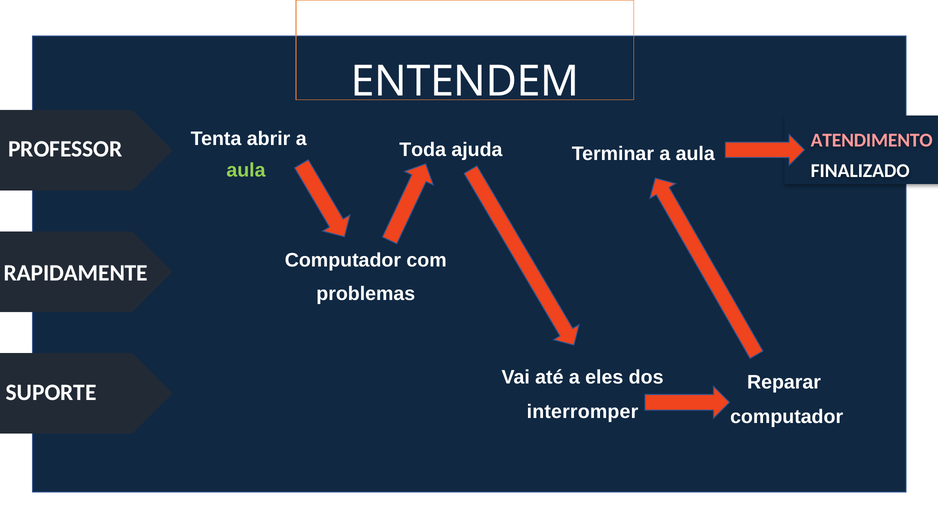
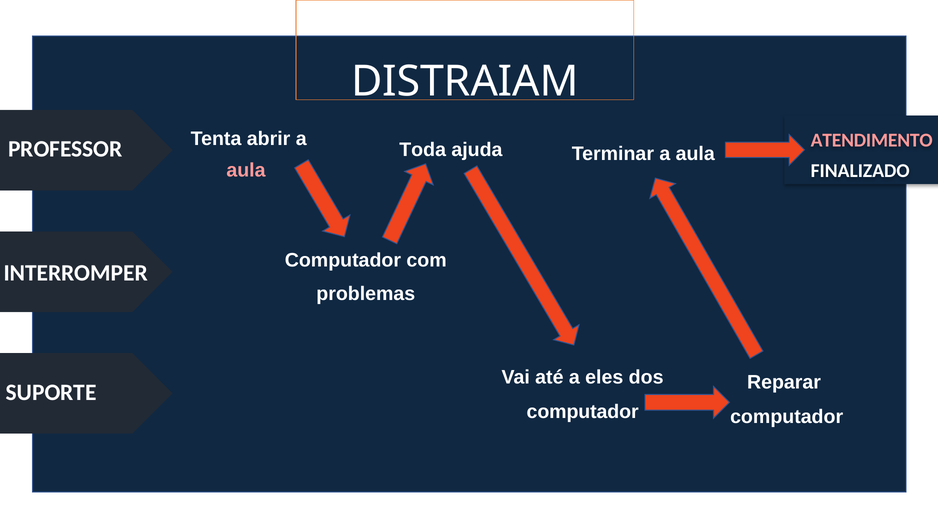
ENTENDEM: ENTENDEM -> DISTRAIAM (465, 82)
aula colour: light green -> pink (246, 170)
RAPIDAMENTE: RAPIDAMENTE -> INTERROMPER (76, 273)
interromper: interromper -> computador (583, 411)
